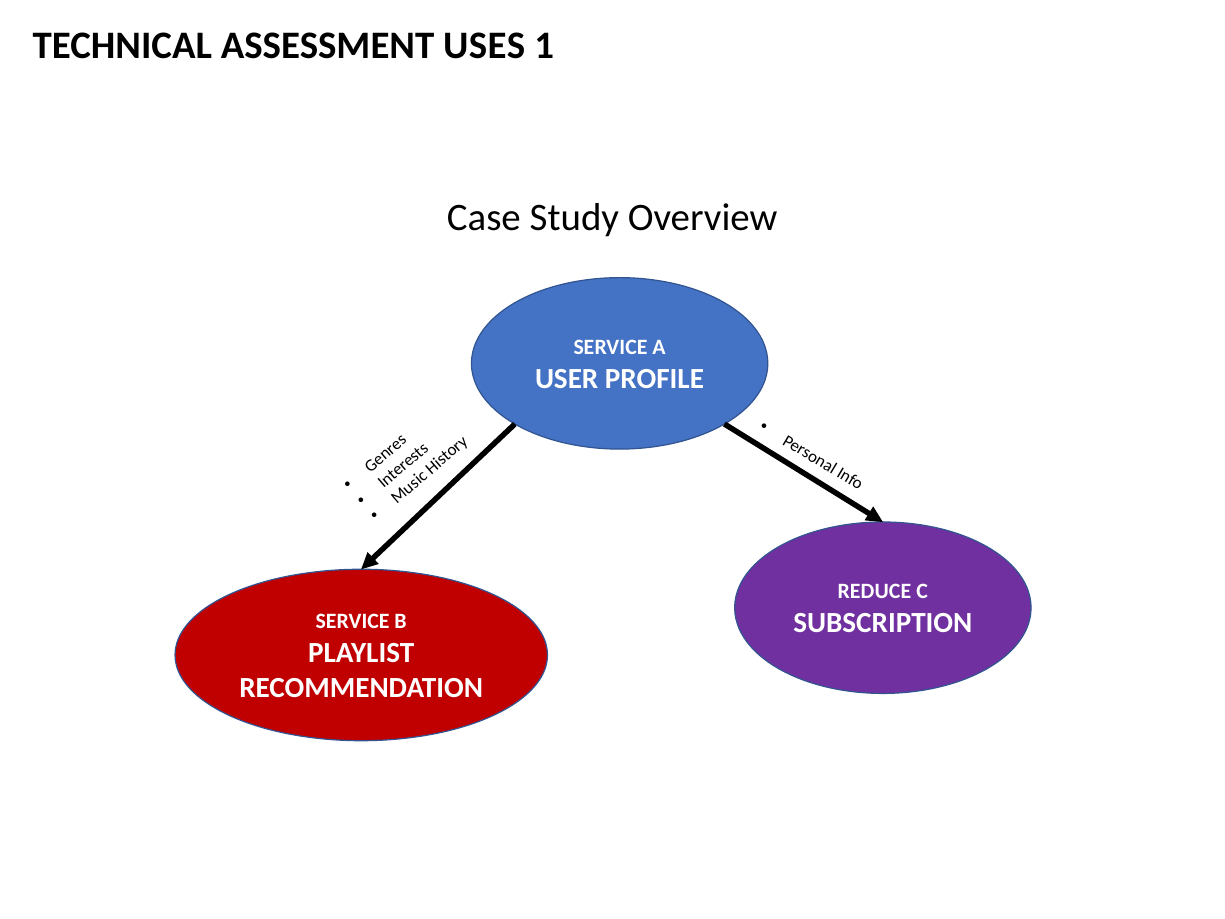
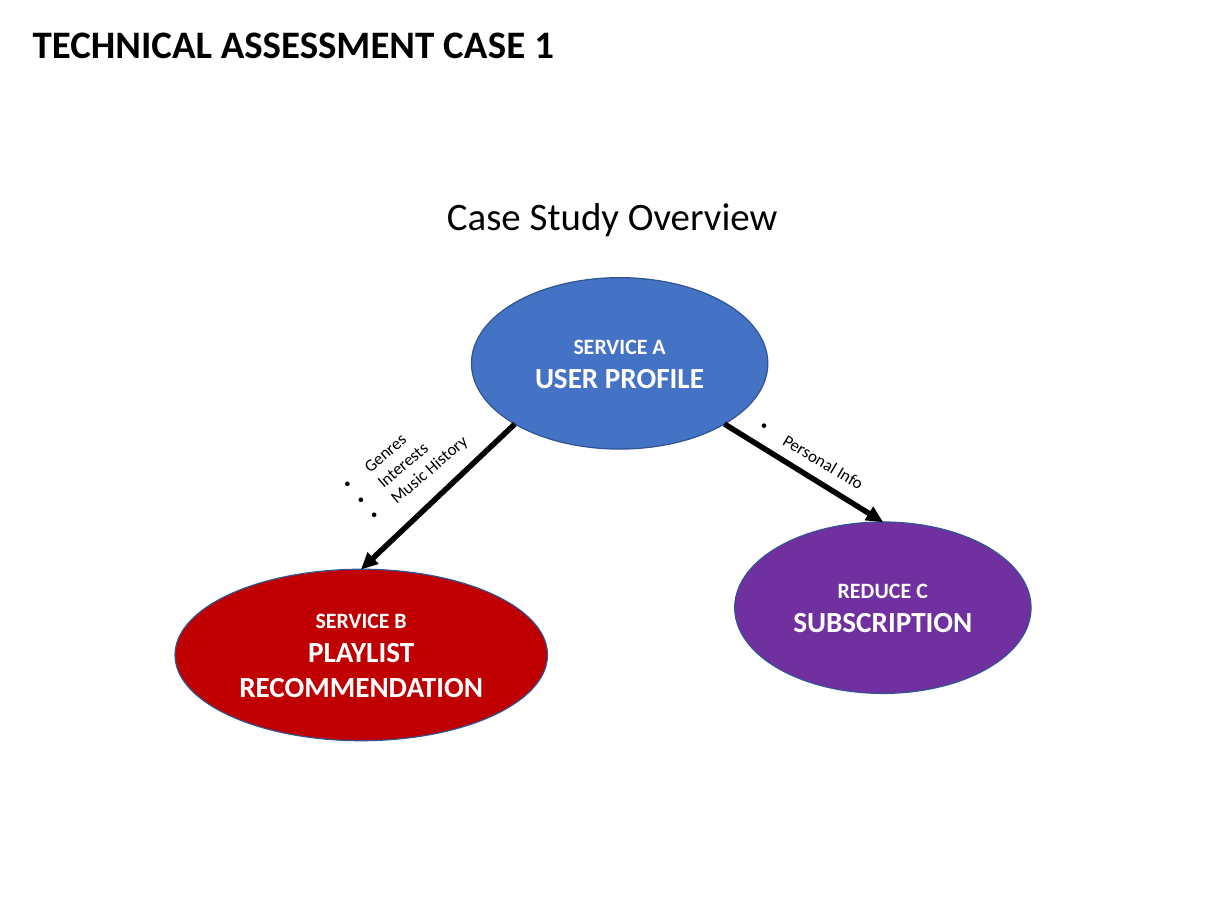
ASSESSMENT USES: USES -> CASE (484, 46)
